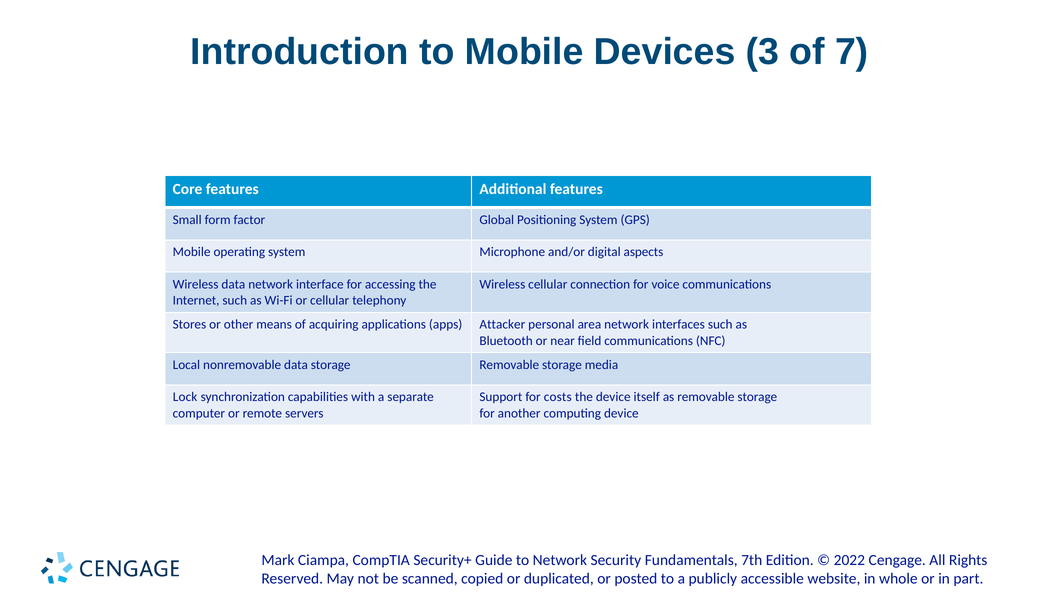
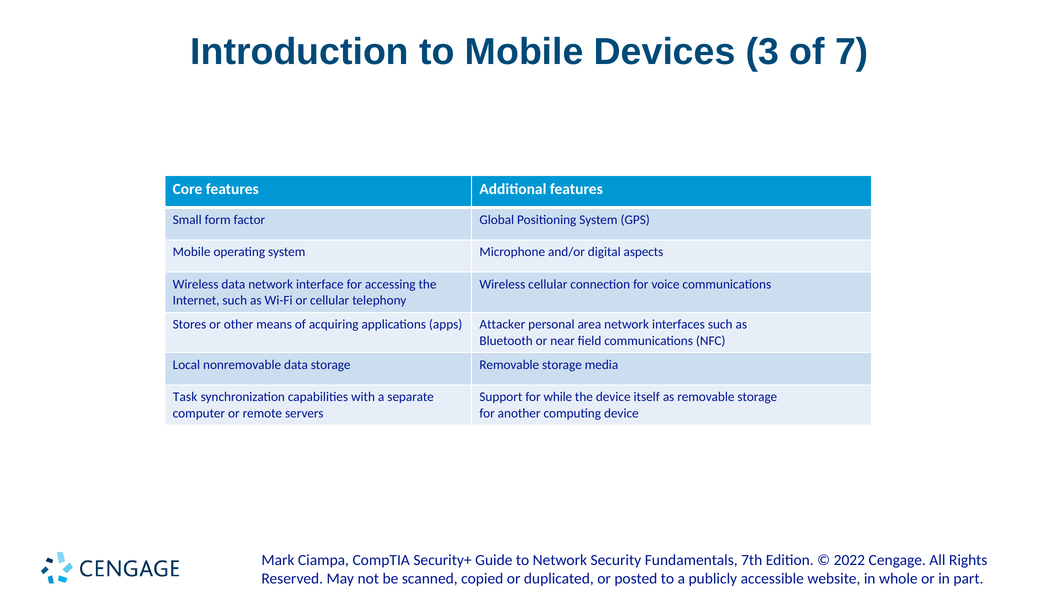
Lock: Lock -> Task (185, 397)
costs: costs -> while (558, 397)
